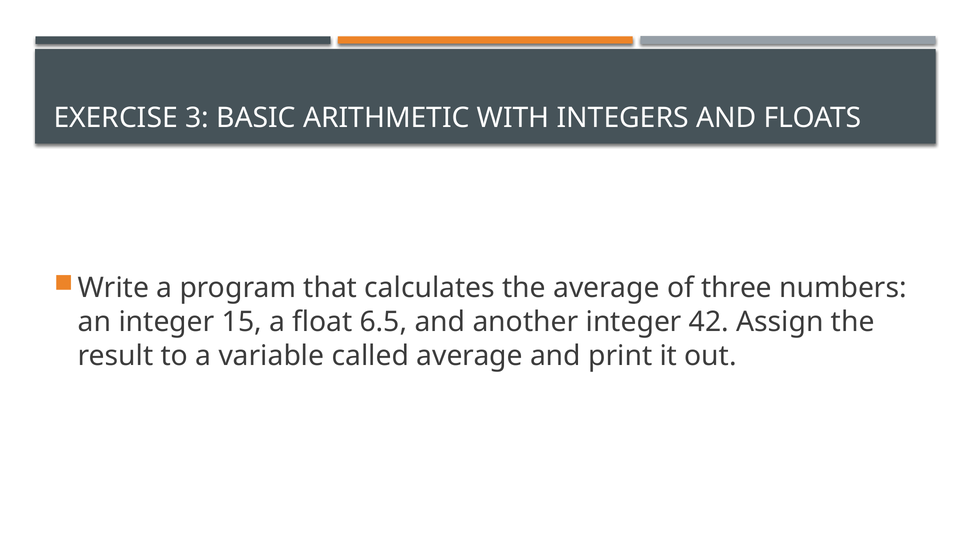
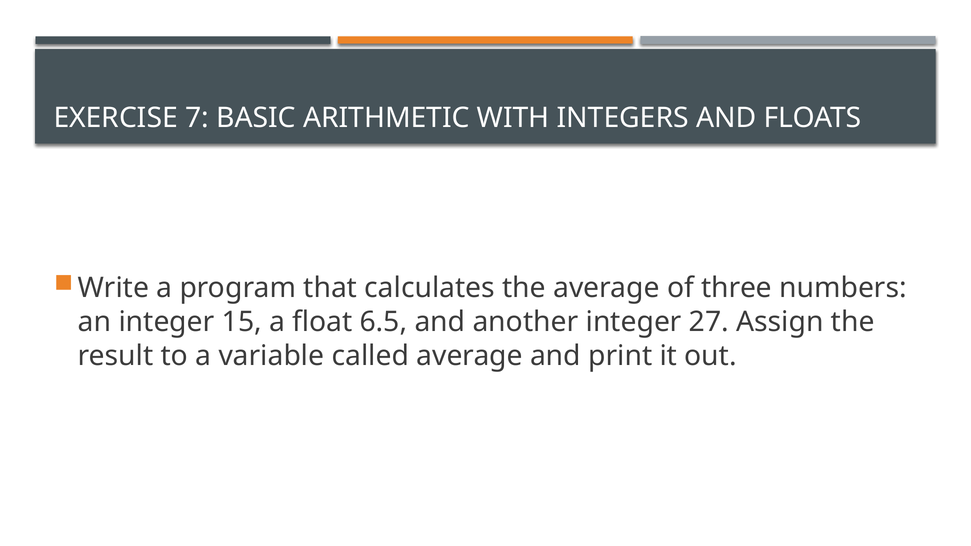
3: 3 -> 7 (197, 118)
42: 42 -> 27 (709, 322)
